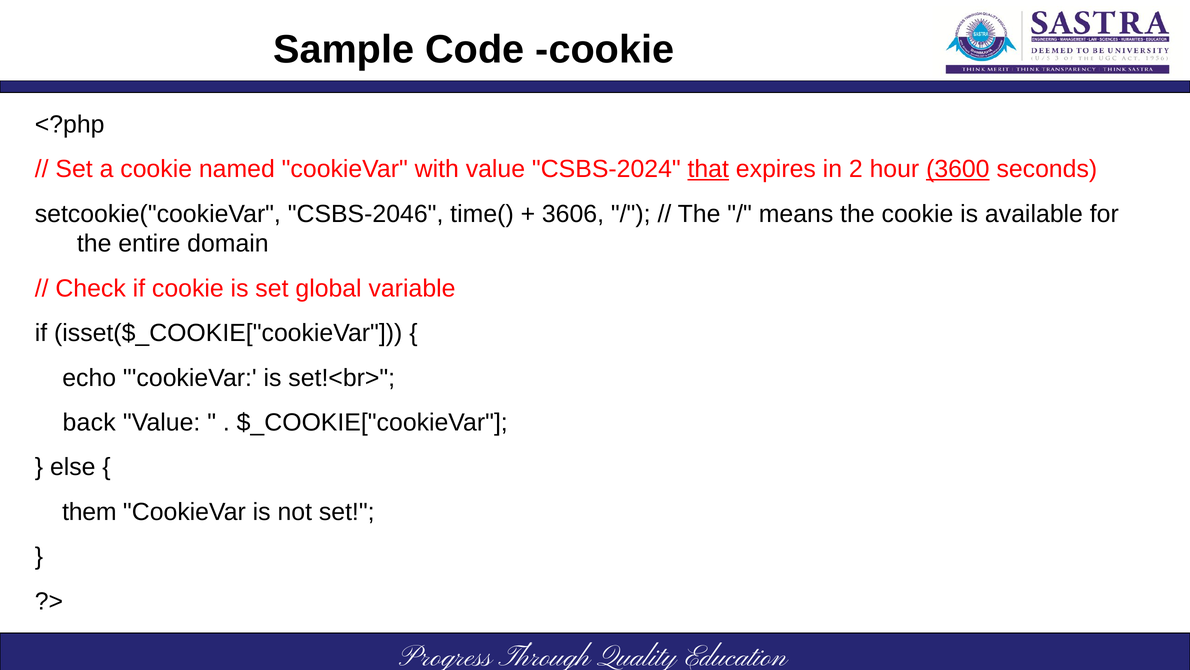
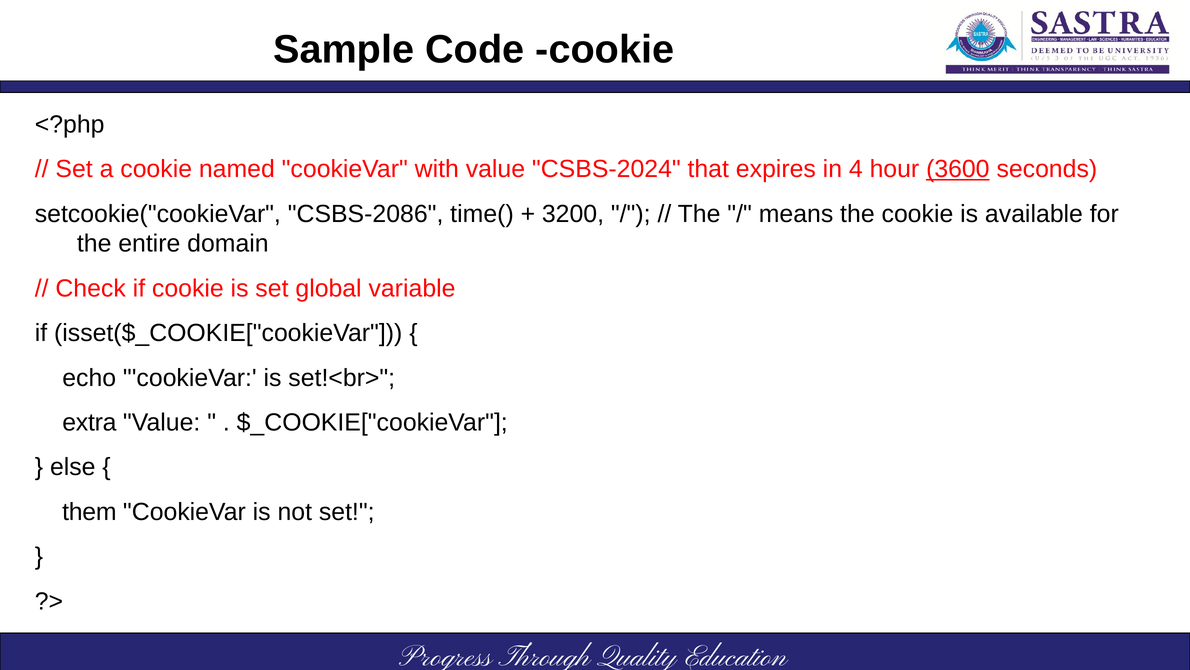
that underline: present -> none (708, 169)
2: 2 -> 4 (856, 169)
CSBS-2046: CSBS-2046 -> CSBS-2086 (366, 214)
3606: 3606 -> 3200 (573, 214)
back: back -> extra (89, 422)
